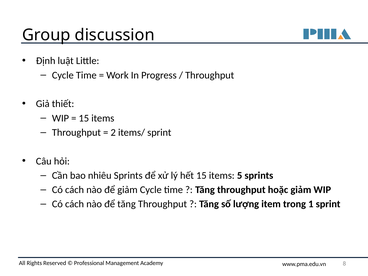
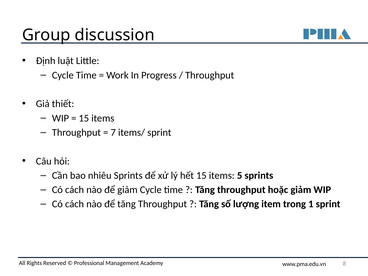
2: 2 -> 7 (113, 132)
